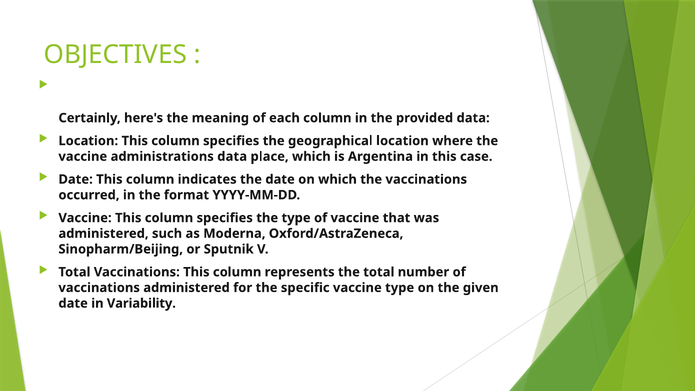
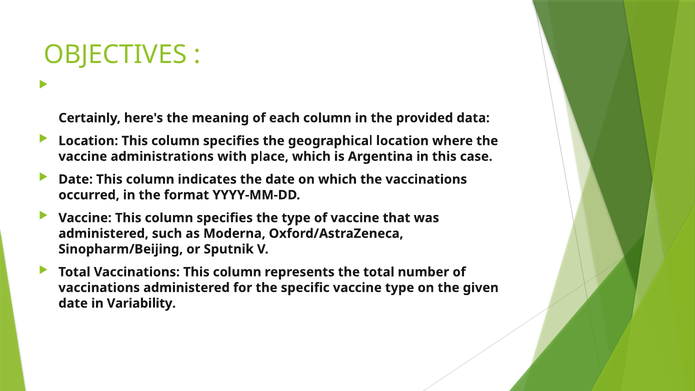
administrations data: data -> with (232, 156)
